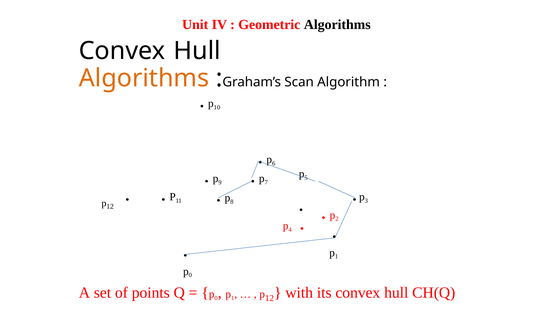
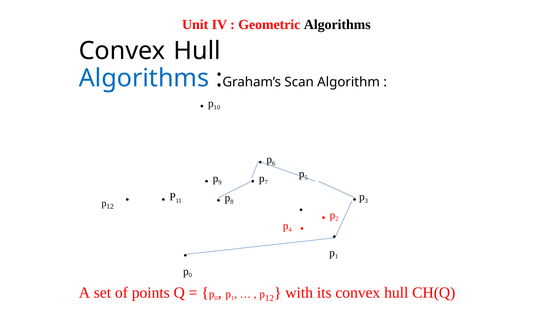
Algorithms colour: orange -> blue (144, 78)
